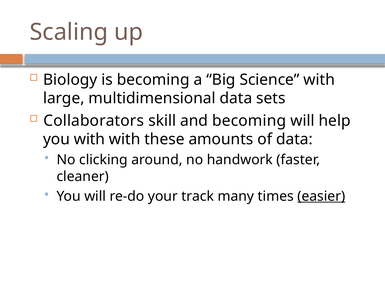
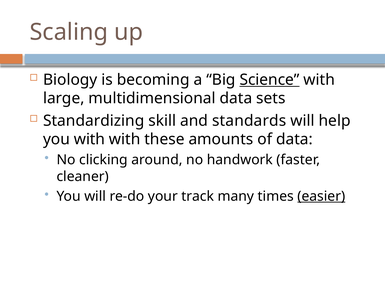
Science underline: none -> present (270, 80)
Collaborators: Collaborators -> Standardizing (94, 121)
and becoming: becoming -> standards (249, 121)
